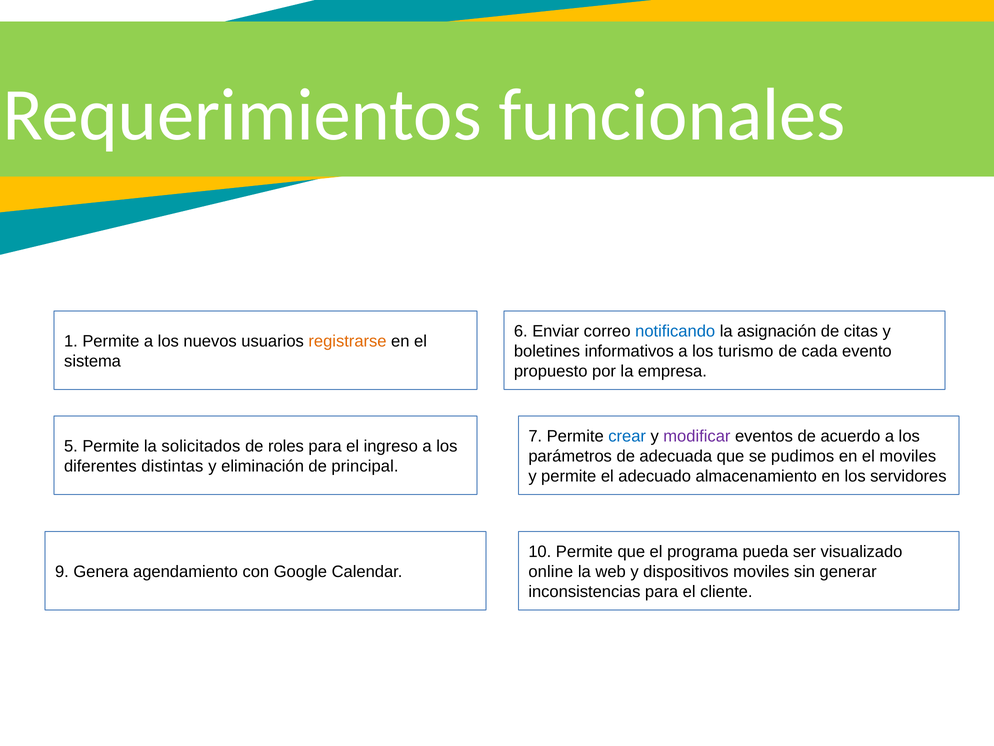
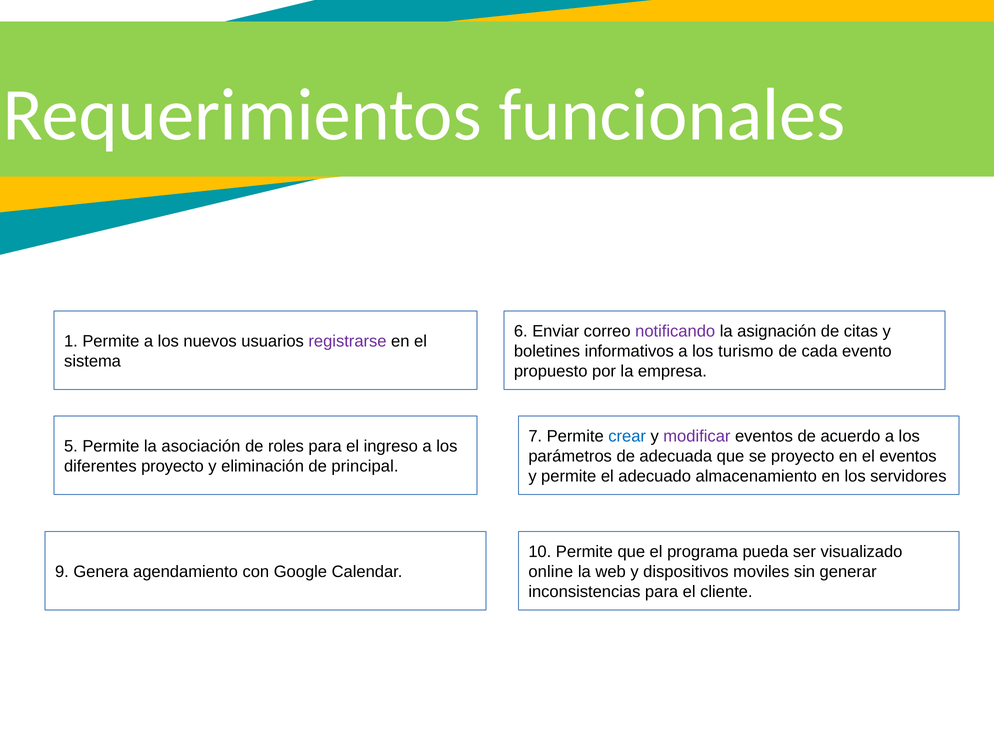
notificando colour: blue -> purple (675, 331)
registrarse colour: orange -> purple (348, 341)
solicitados: solicitados -> asociación (201, 446)
se pudimos: pudimos -> proyecto (803, 456)
el moviles: moviles -> eventos (908, 456)
diferentes distintas: distintas -> proyecto (172, 466)
